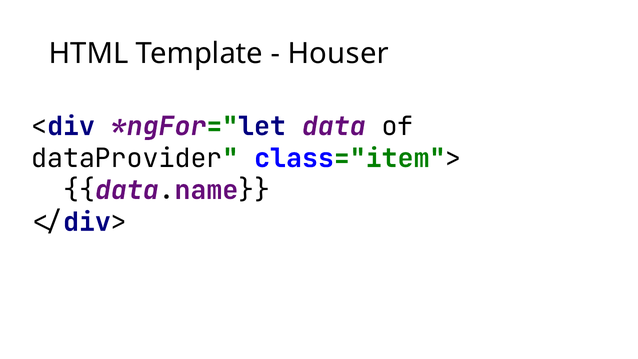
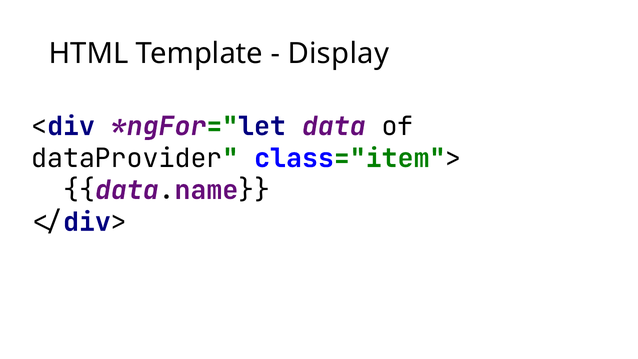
Houser: Houser -> Display (338, 54)
